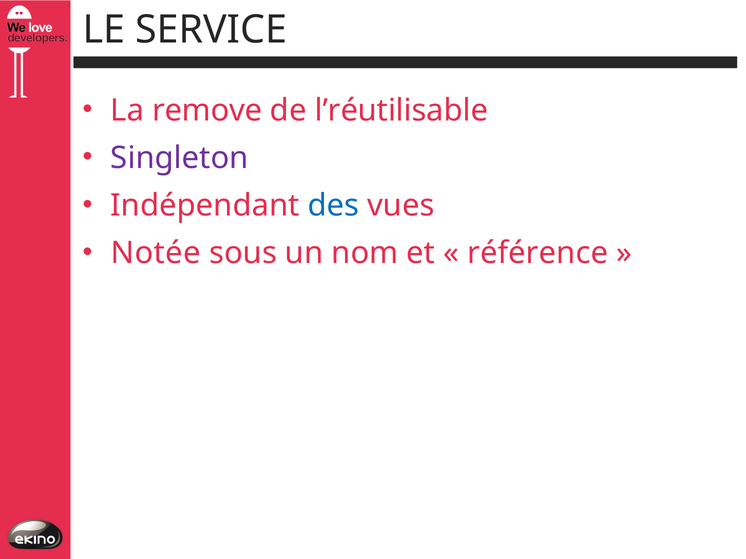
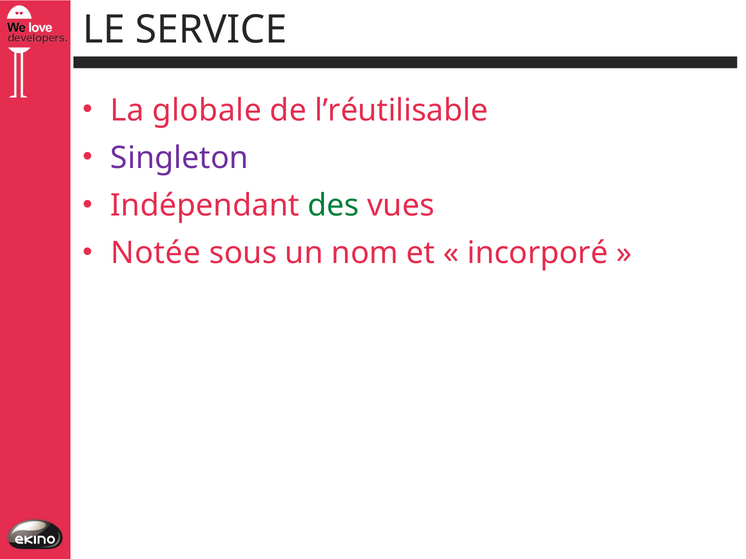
remove: remove -> globale (207, 110)
des colour: blue -> green (333, 206)
référence: référence -> incorporé (538, 253)
